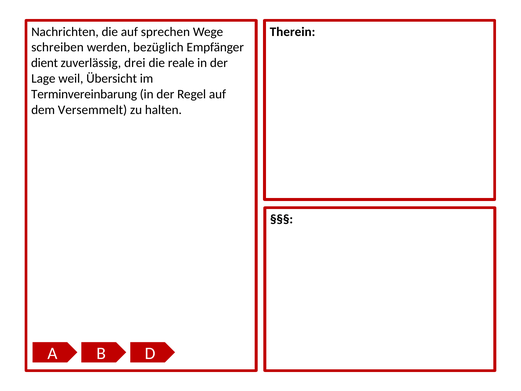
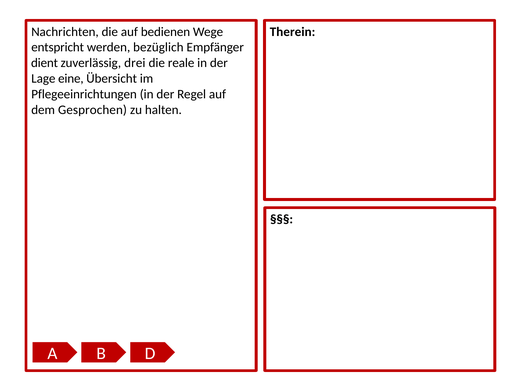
sprechen: sprechen -> bedienen (165, 32)
schreiben: schreiben -> entspricht (58, 47)
weil: weil -> eine (71, 79)
Terminvereinbarung: Terminvereinbarung -> Pflegeeinrichtungen (84, 94)
Versemmelt: Versemmelt -> Gesprochen (92, 110)
